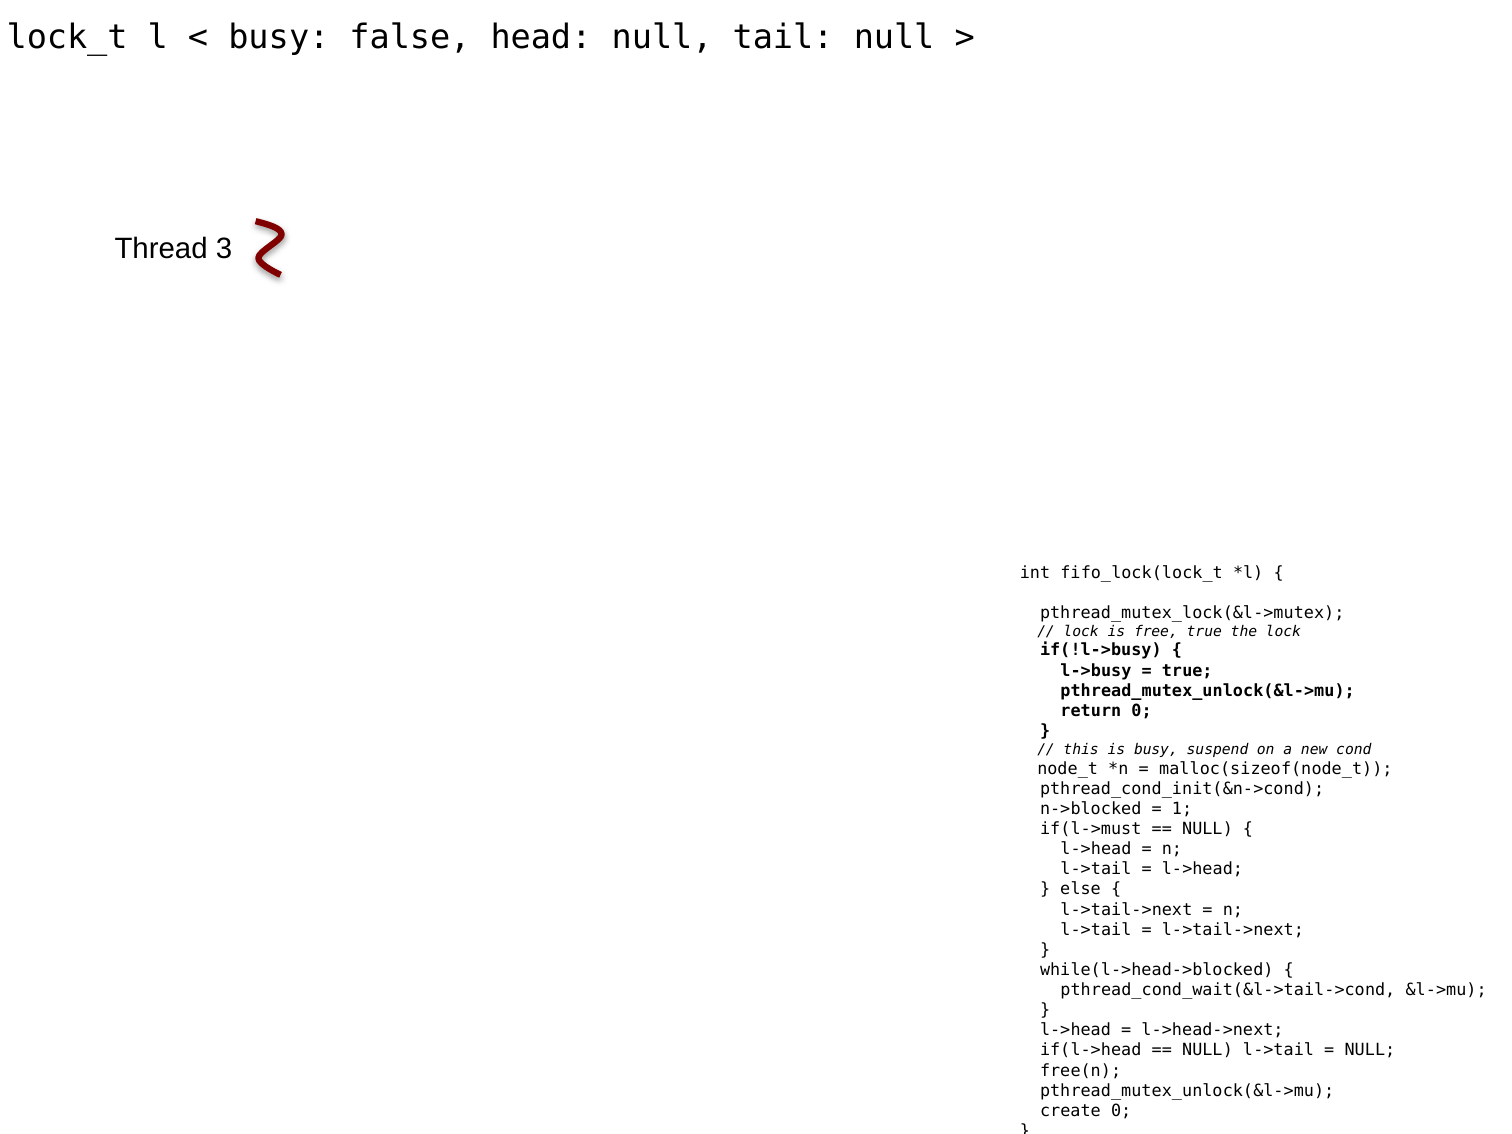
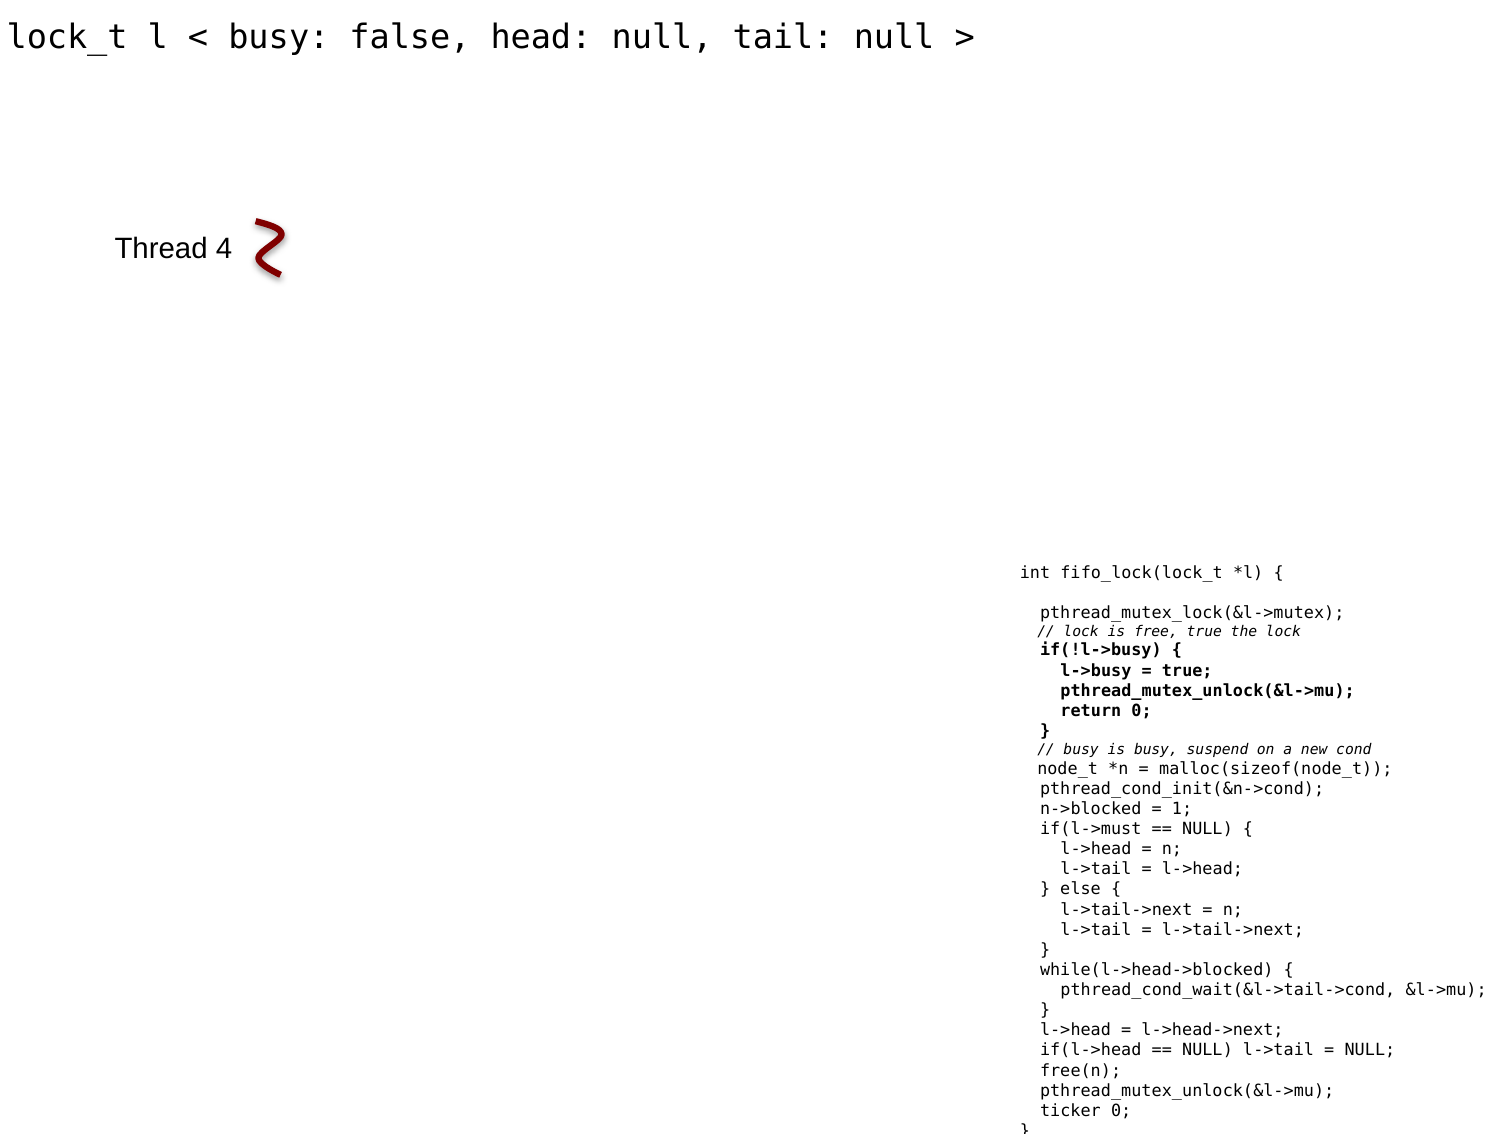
3: 3 -> 4 (224, 249)
this: this -> busy (1081, 750)
create: create -> ticker (1070, 1111)
